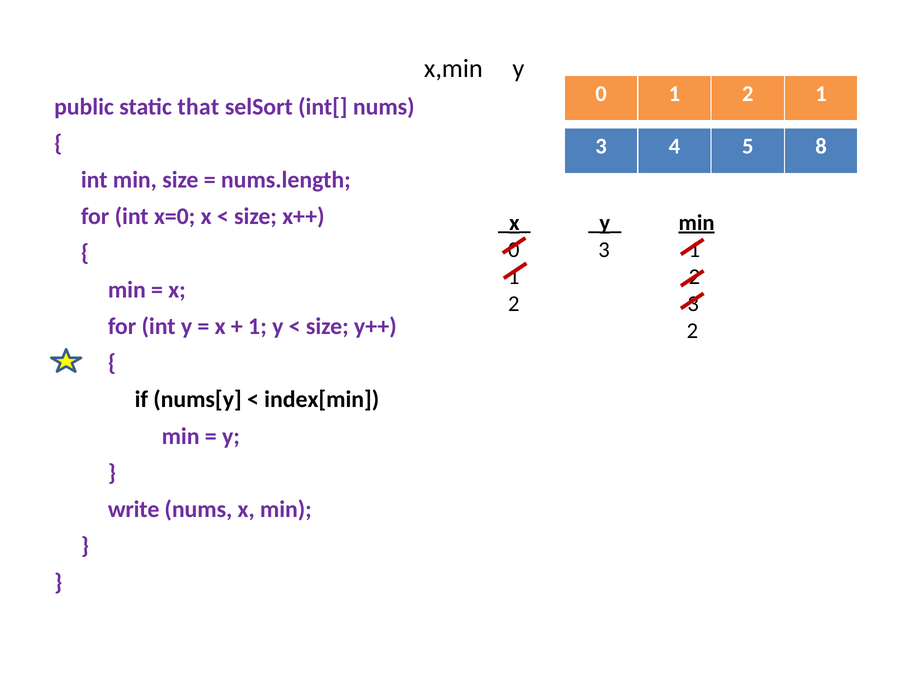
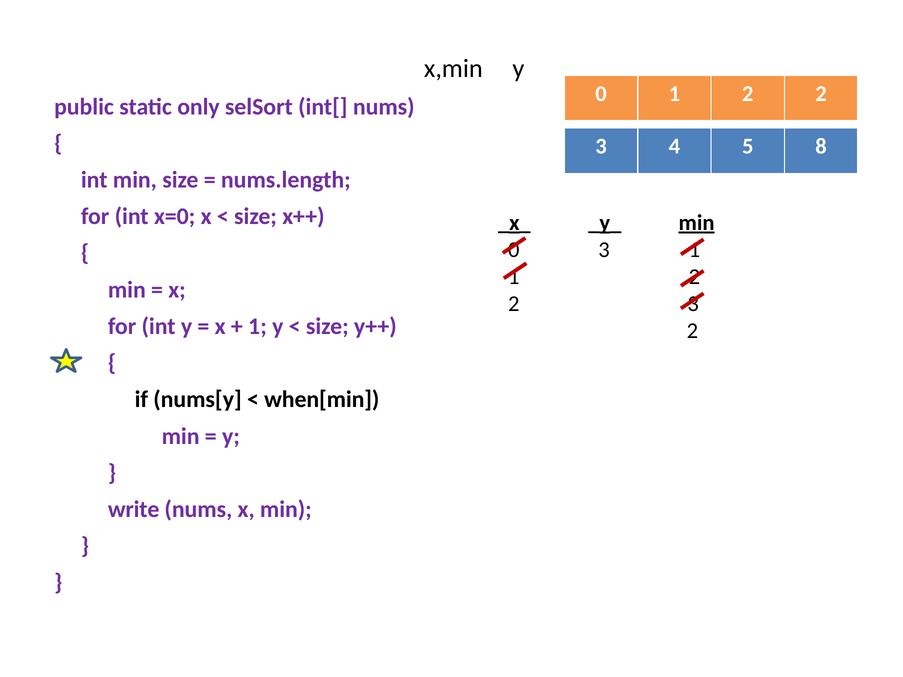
0 1 2 1: 1 -> 2 (821, 94)
that: that -> only (198, 107)
index[min: index[min -> when[min (322, 400)
